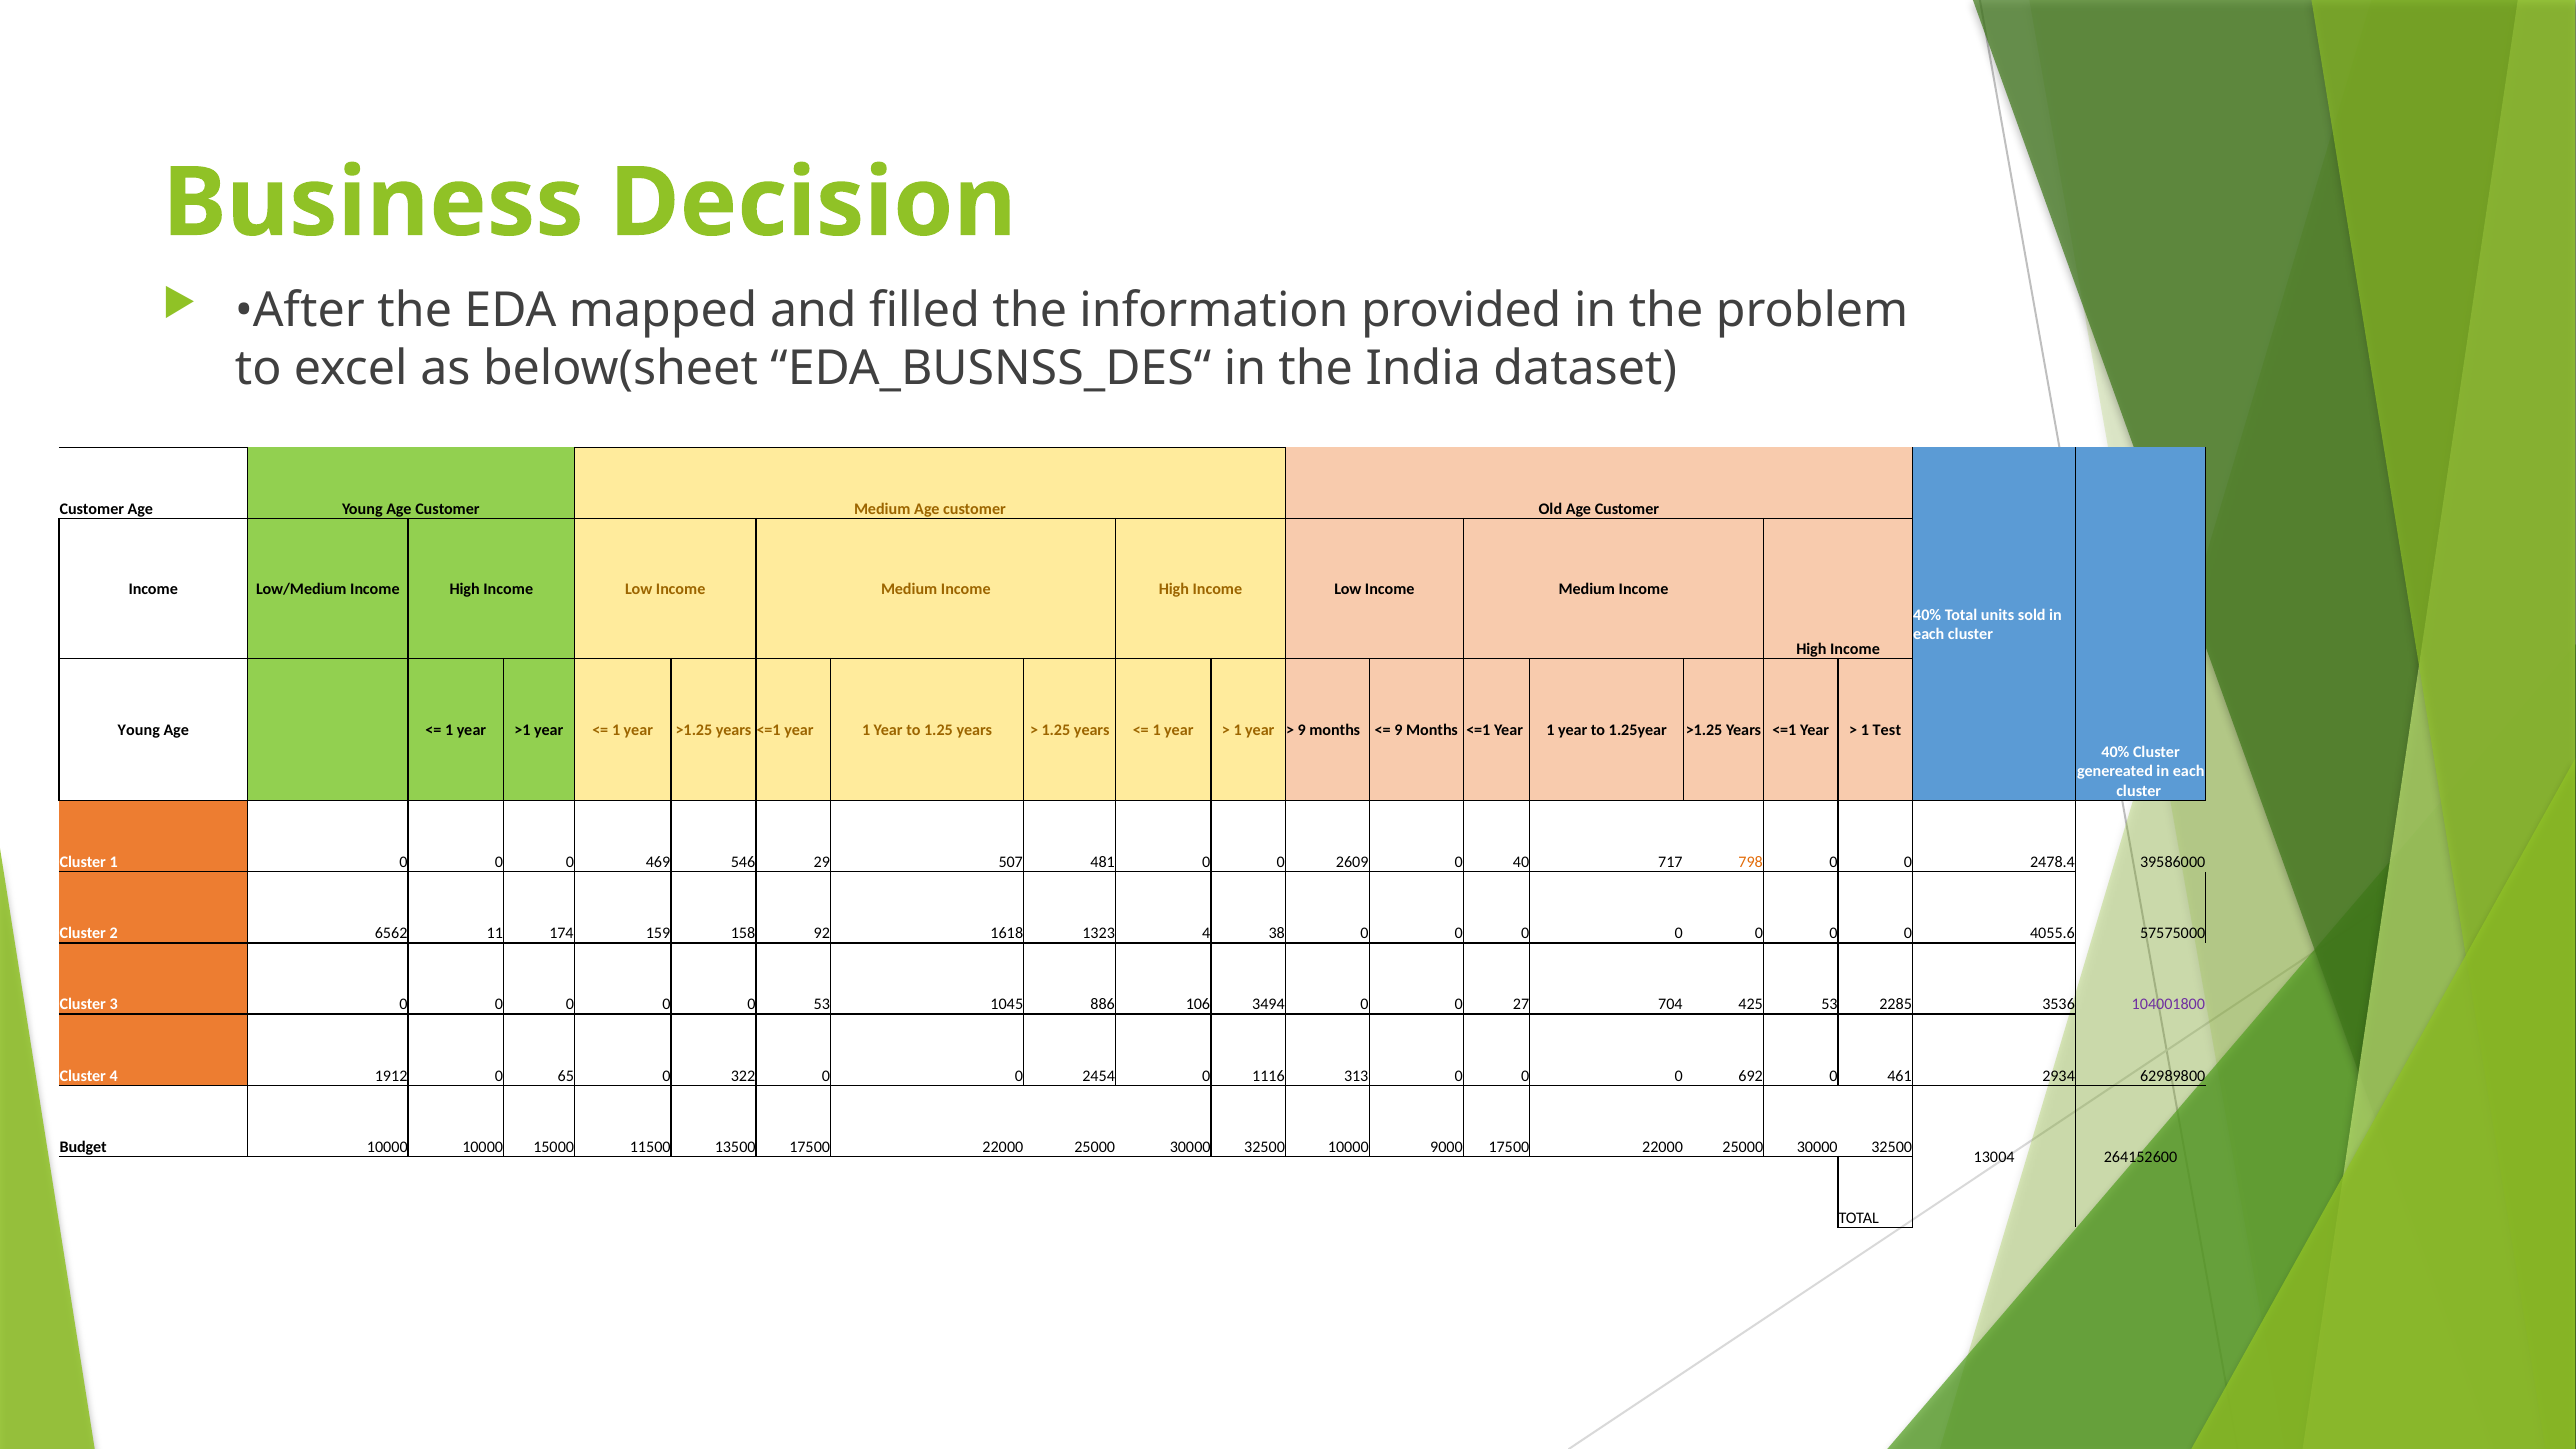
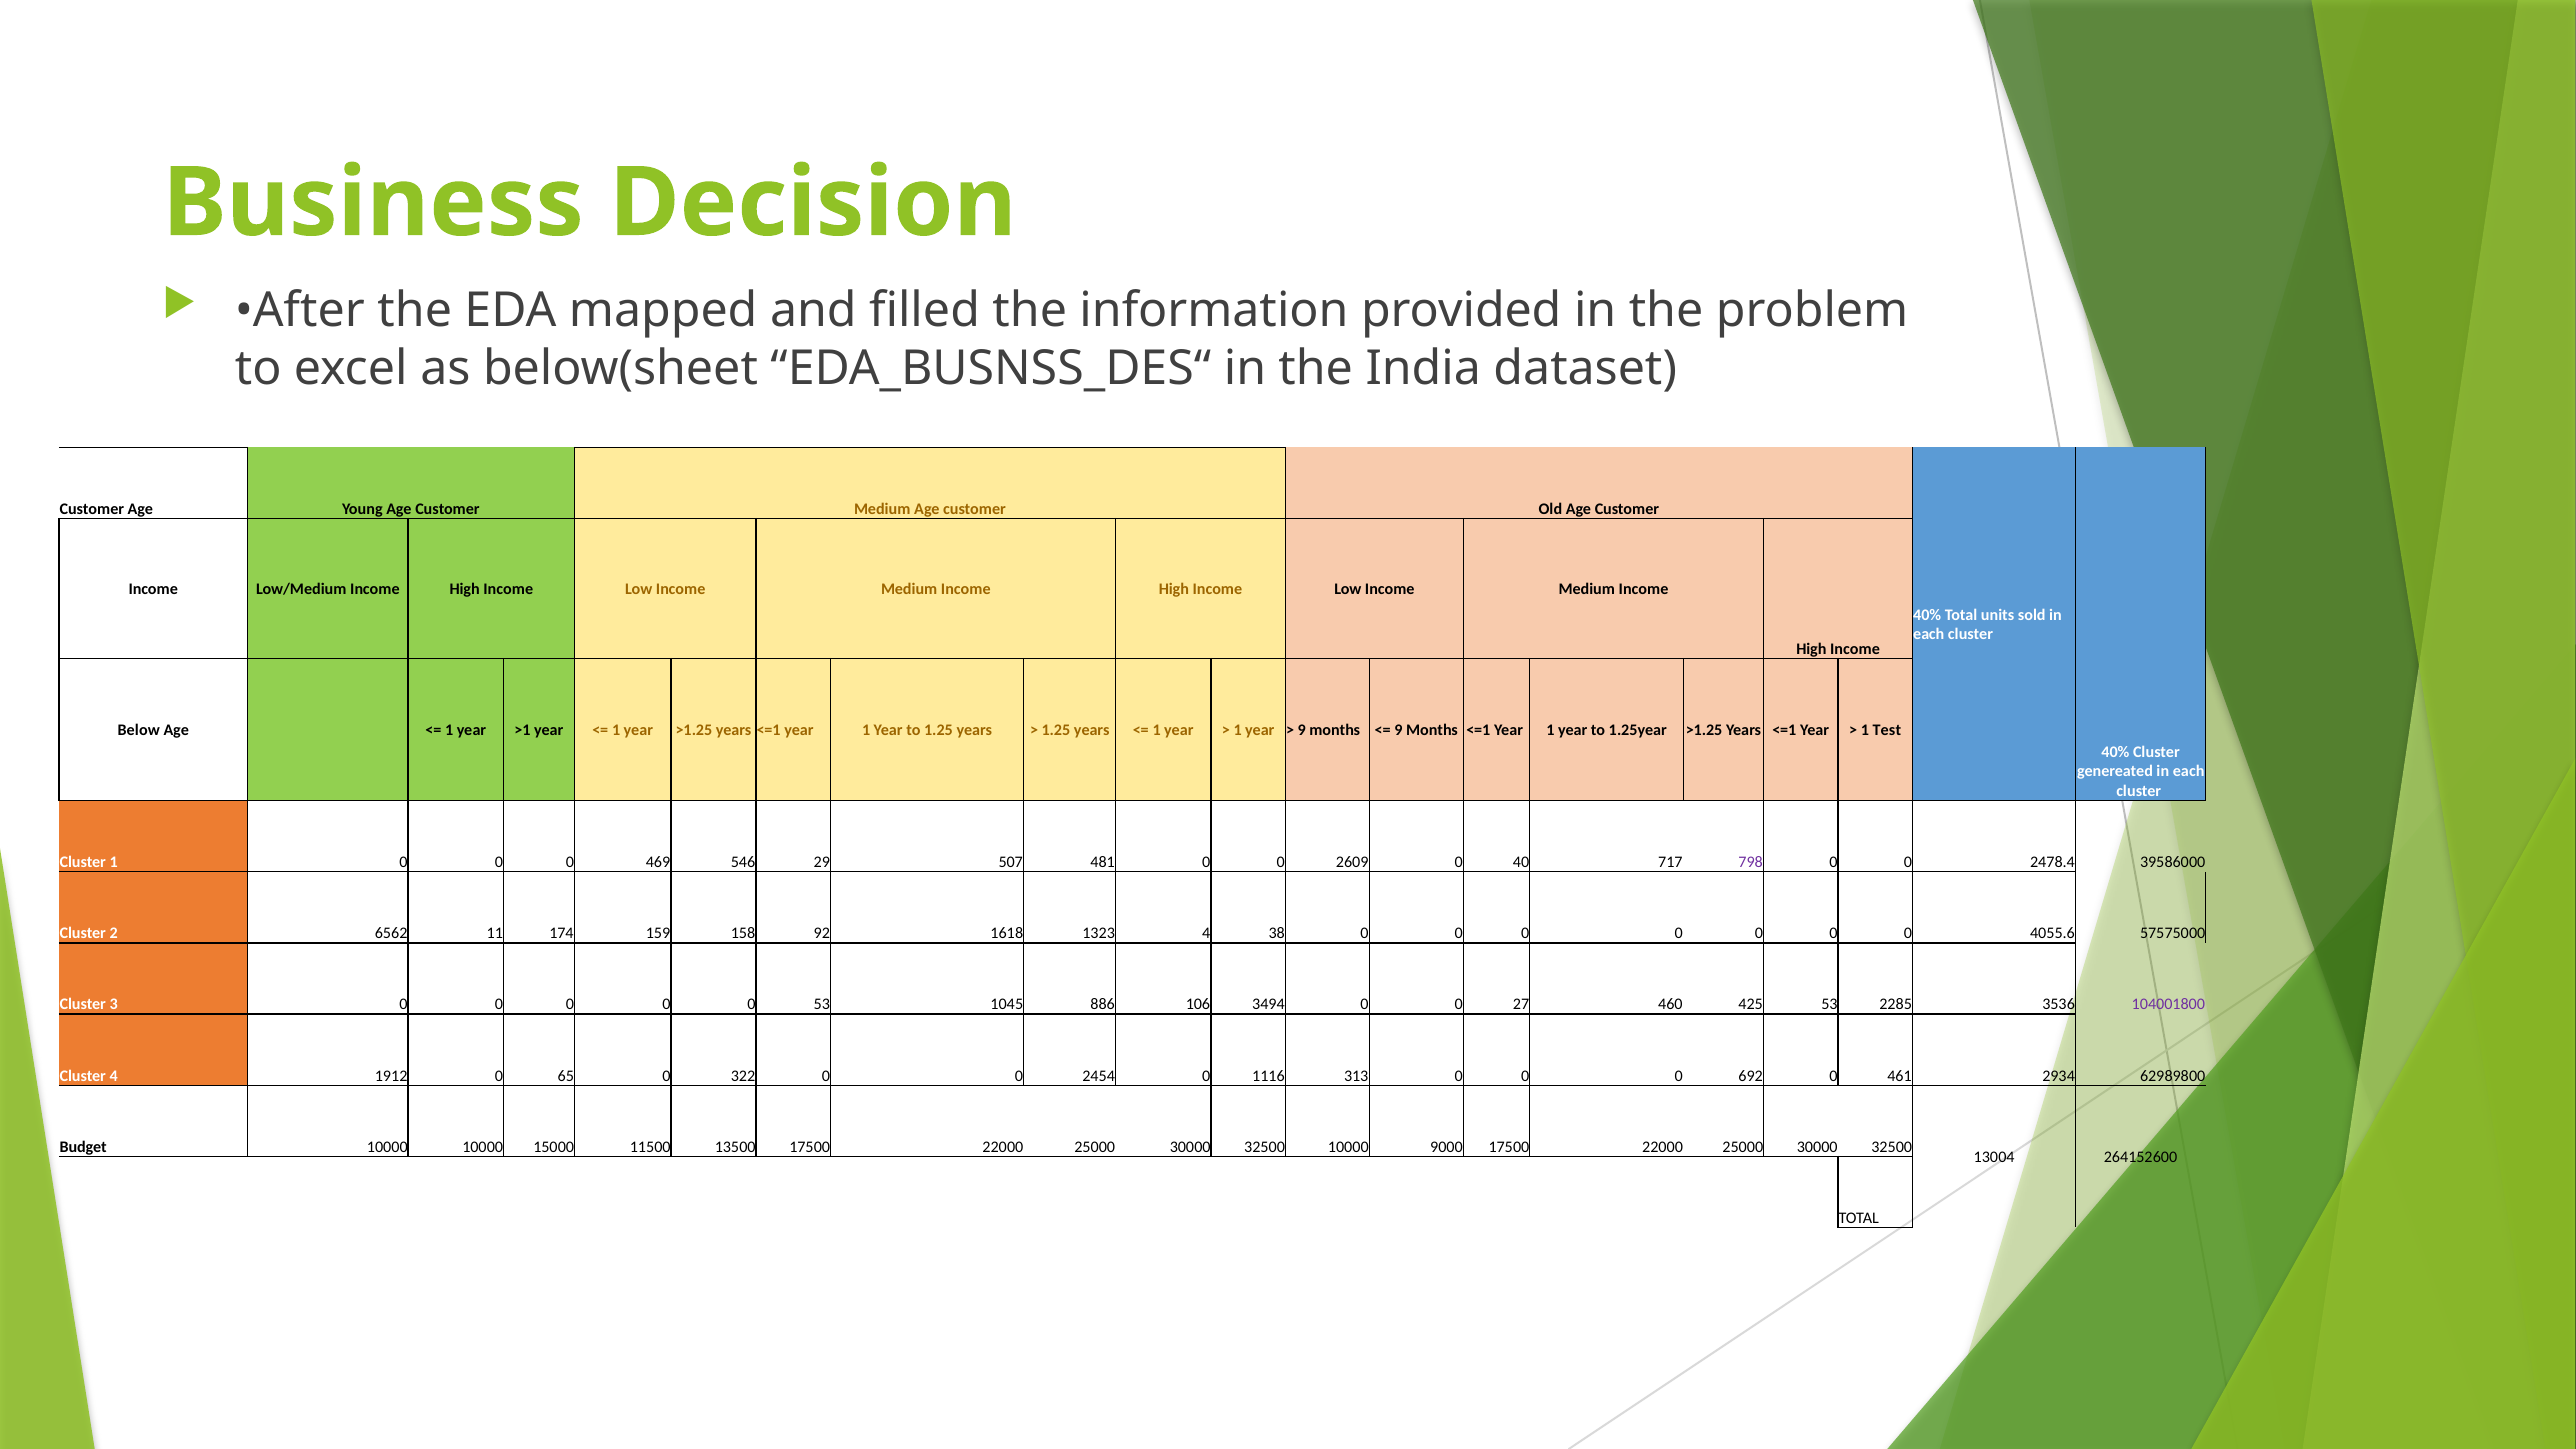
Young: Young -> Below (139, 730)
798 colour: orange -> purple (1751, 862)
704: 704 -> 460 (1670, 1005)
